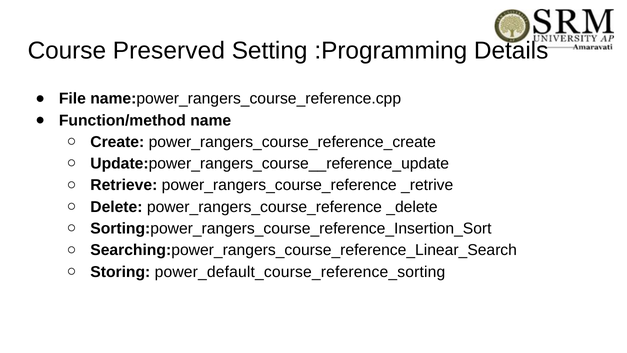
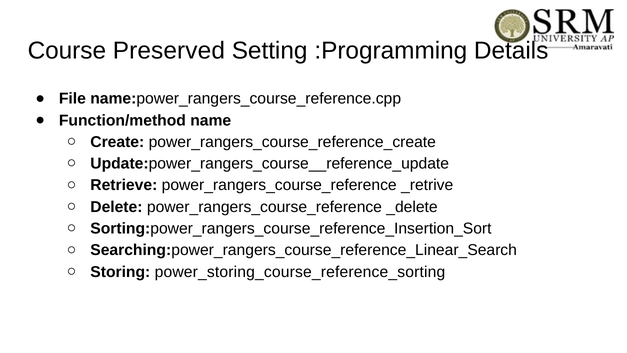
power_default_course_reference_sorting: power_default_course_reference_sorting -> power_storing_course_reference_sorting (300, 272)
